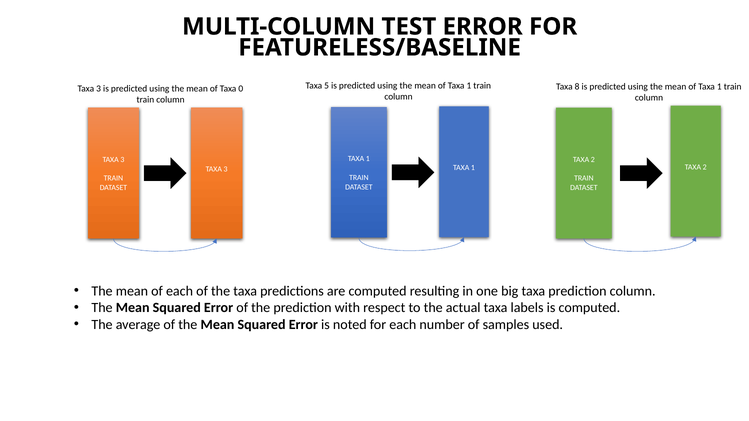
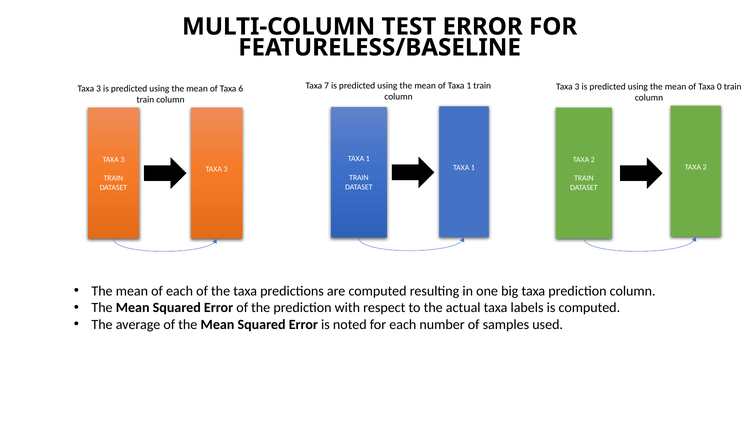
5: 5 -> 7 (327, 86)
8: 8 -> 3 (577, 87)
1: 1 -> 0 (719, 87)
0: 0 -> 6 (241, 89)
